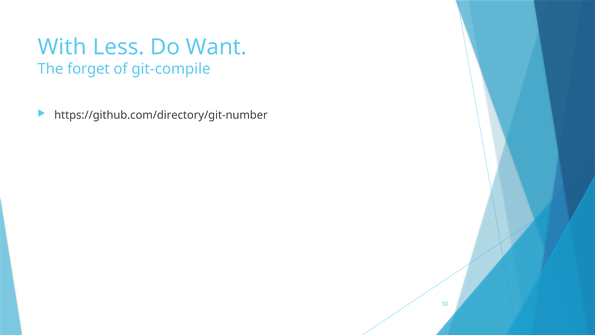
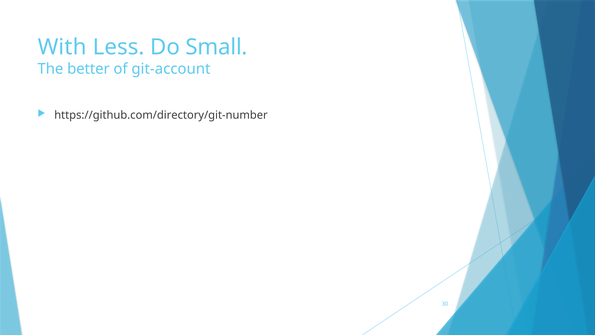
Want: Want -> Small (217, 47)
forget: forget -> better (88, 69)
git-compile: git-compile -> git-account (171, 69)
